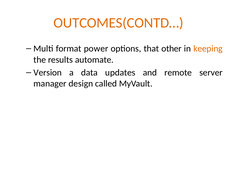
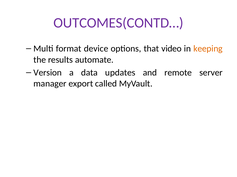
OUTCOMES(CONTD… colour: orange -> purple (118, 23)
power: power -> device (96, 49)
other: other -> video (172, 49)
design: design -> export (81, 84)
